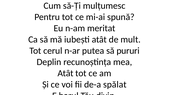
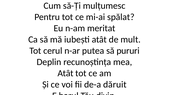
spună: spună -> spălat (121, 17)
spălat: spălat -> dăruit (115, 85)
